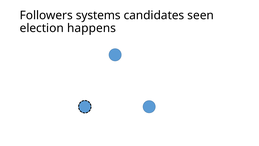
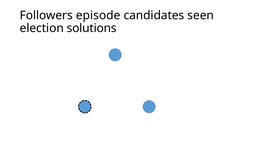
systems: systems -> episode (98, 15)
happens: happens -> solutions (92, 28)
